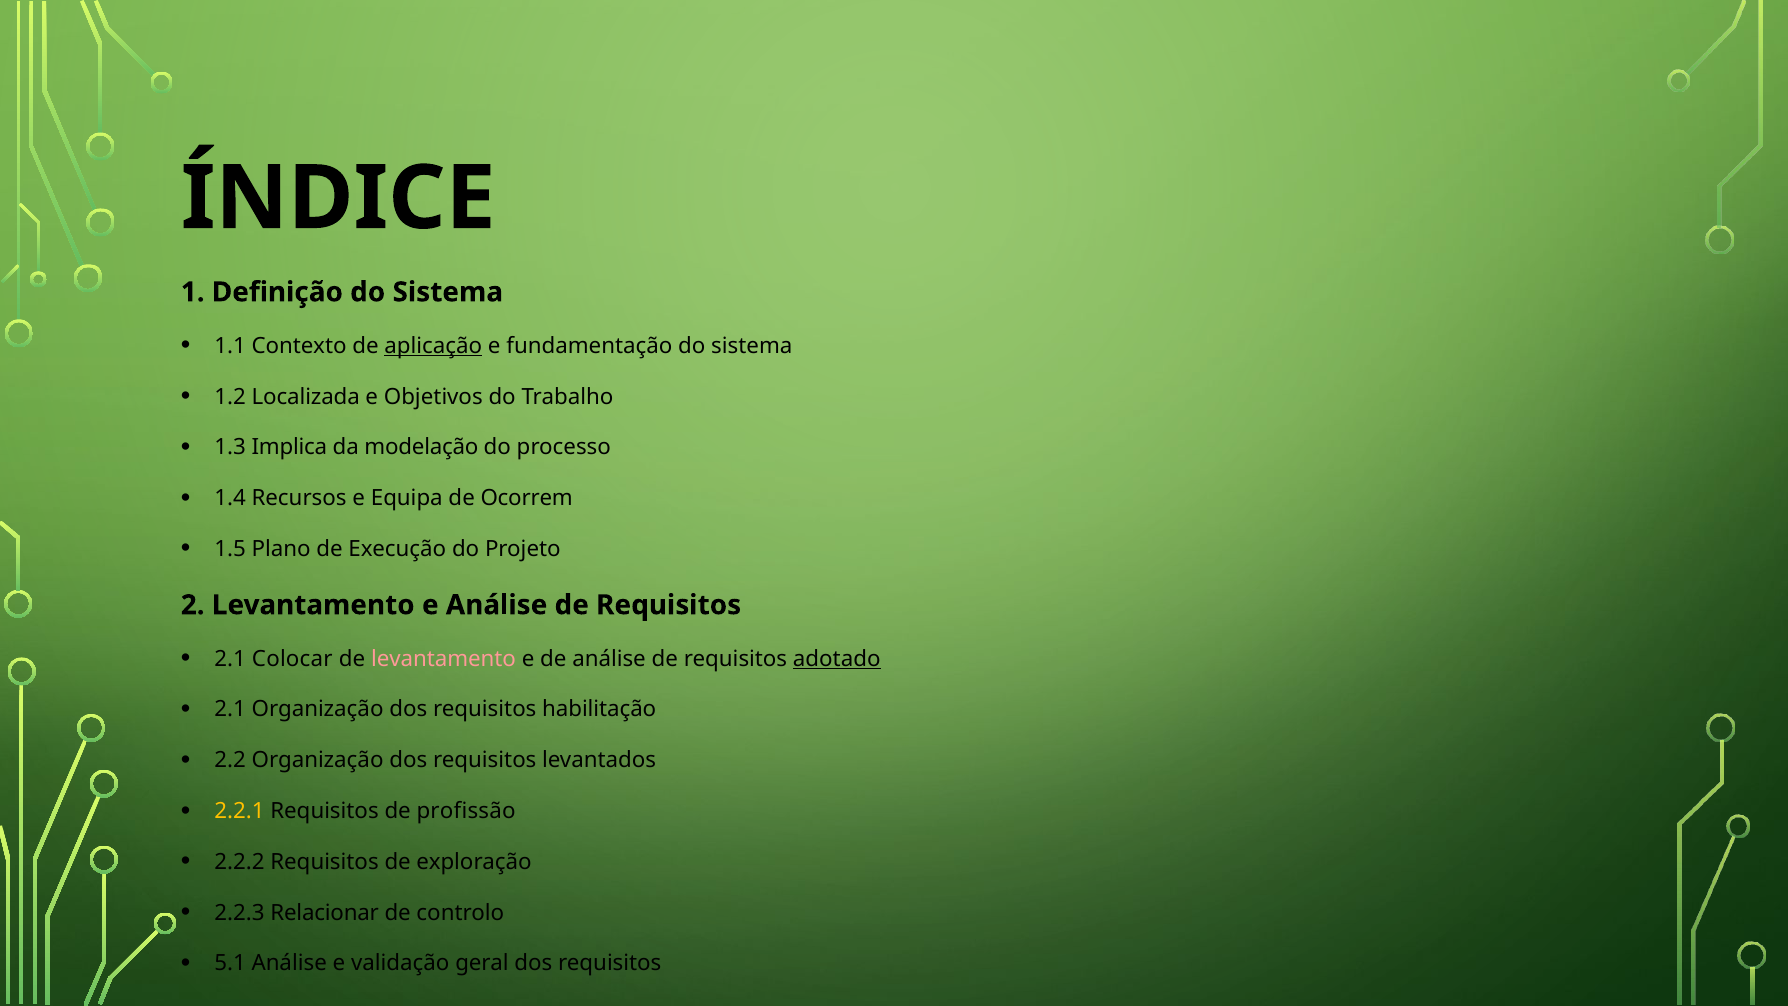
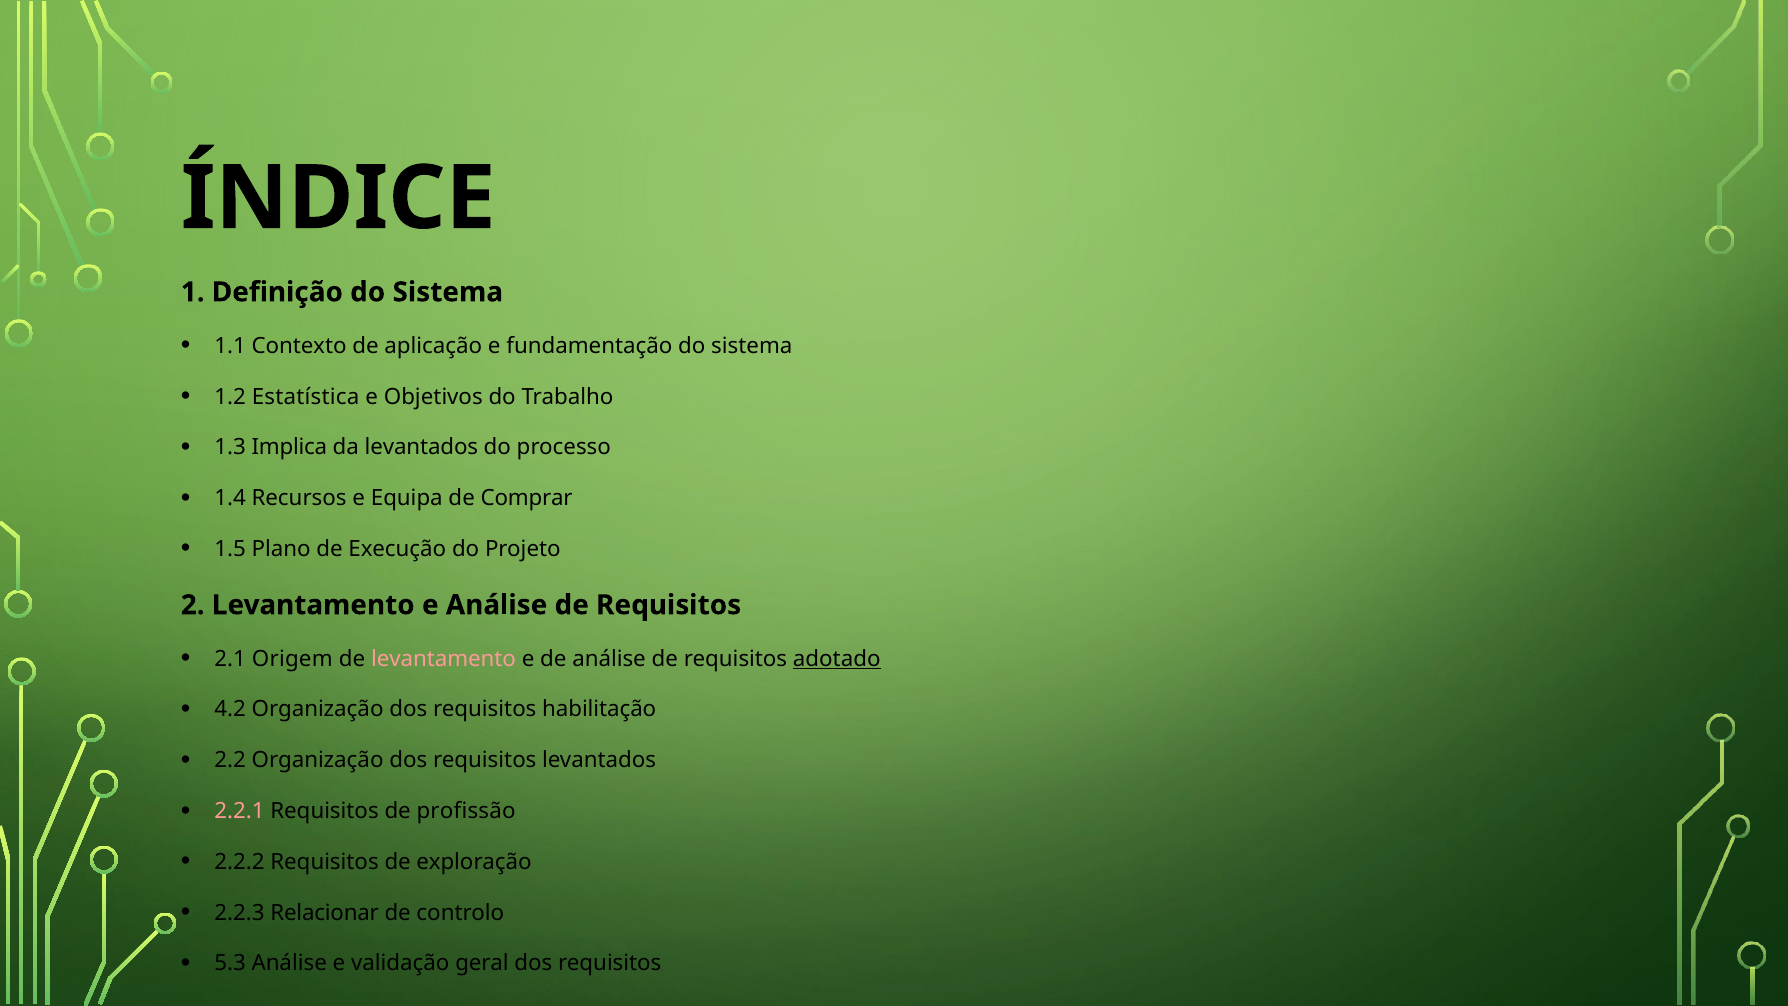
aplicação underline: present -> none (433, 346)
Localizada: Localizada -> Estatística (306, 397)
da modelação: modelação -> levantados (421, 447)
Ocorrem: Ocorrem -> Comprar (527, 498)
Colocar: Colocar -> Origem (292, 659)
2.1: 2.1 -> 4.2 (230, 709)
2.2.1 colour: yellow -> pink (239, 811)
5.1: 5.1 -> 5.3 (230, 963)
